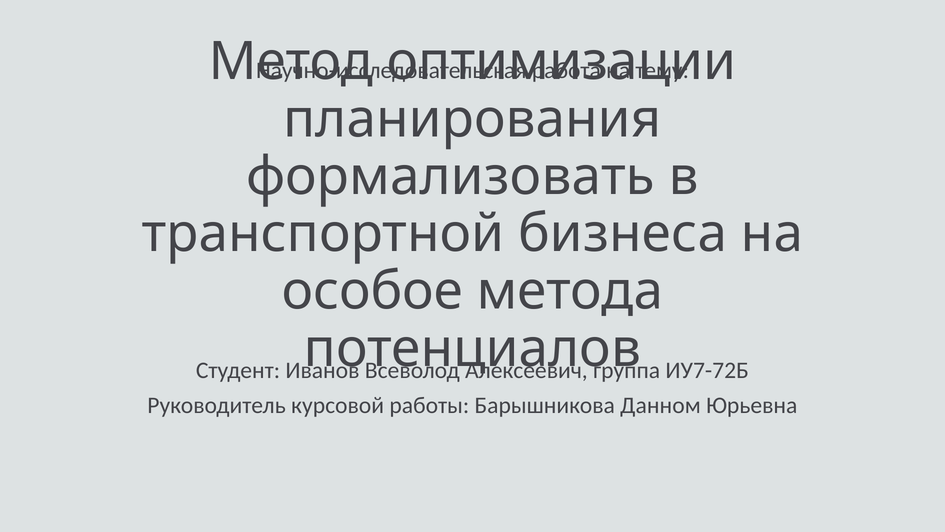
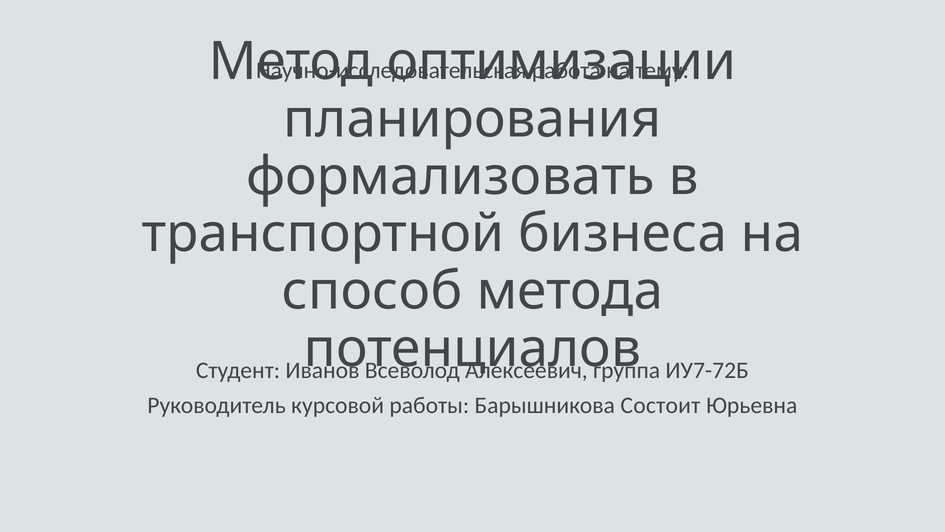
особое: особое -> способ (372, 291)
Данном: Данном -> Состоит (660, 405)
